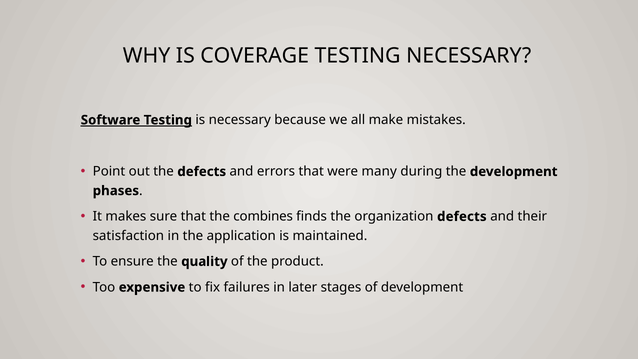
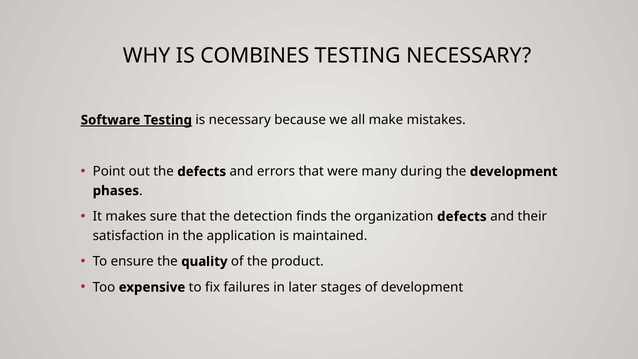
COVERAGE: COVERAGE -> COMBINES (255, 56)
combines: combines -> detection (263, 216)
